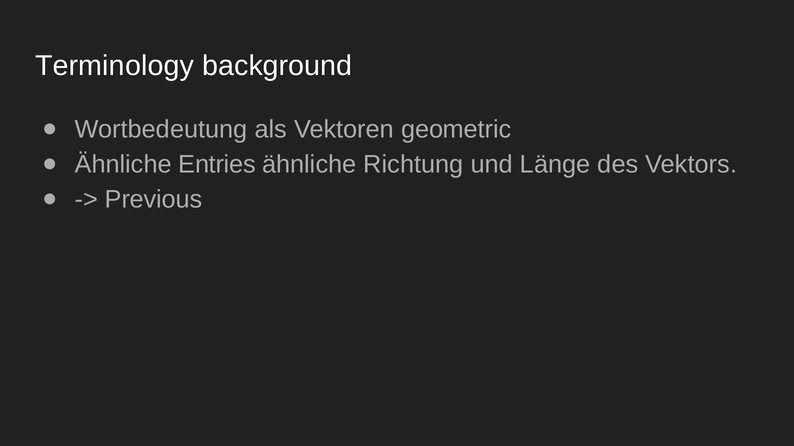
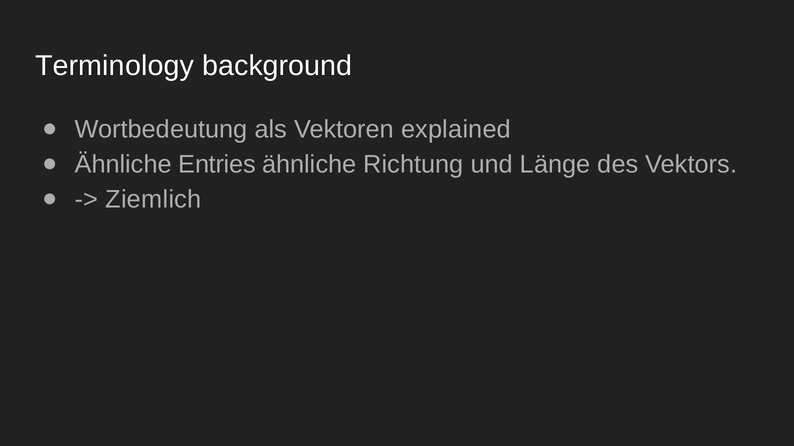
geometric: geometric -> explained (456, 130)
Previous: Previous -> Ziemlich (153, 200)
